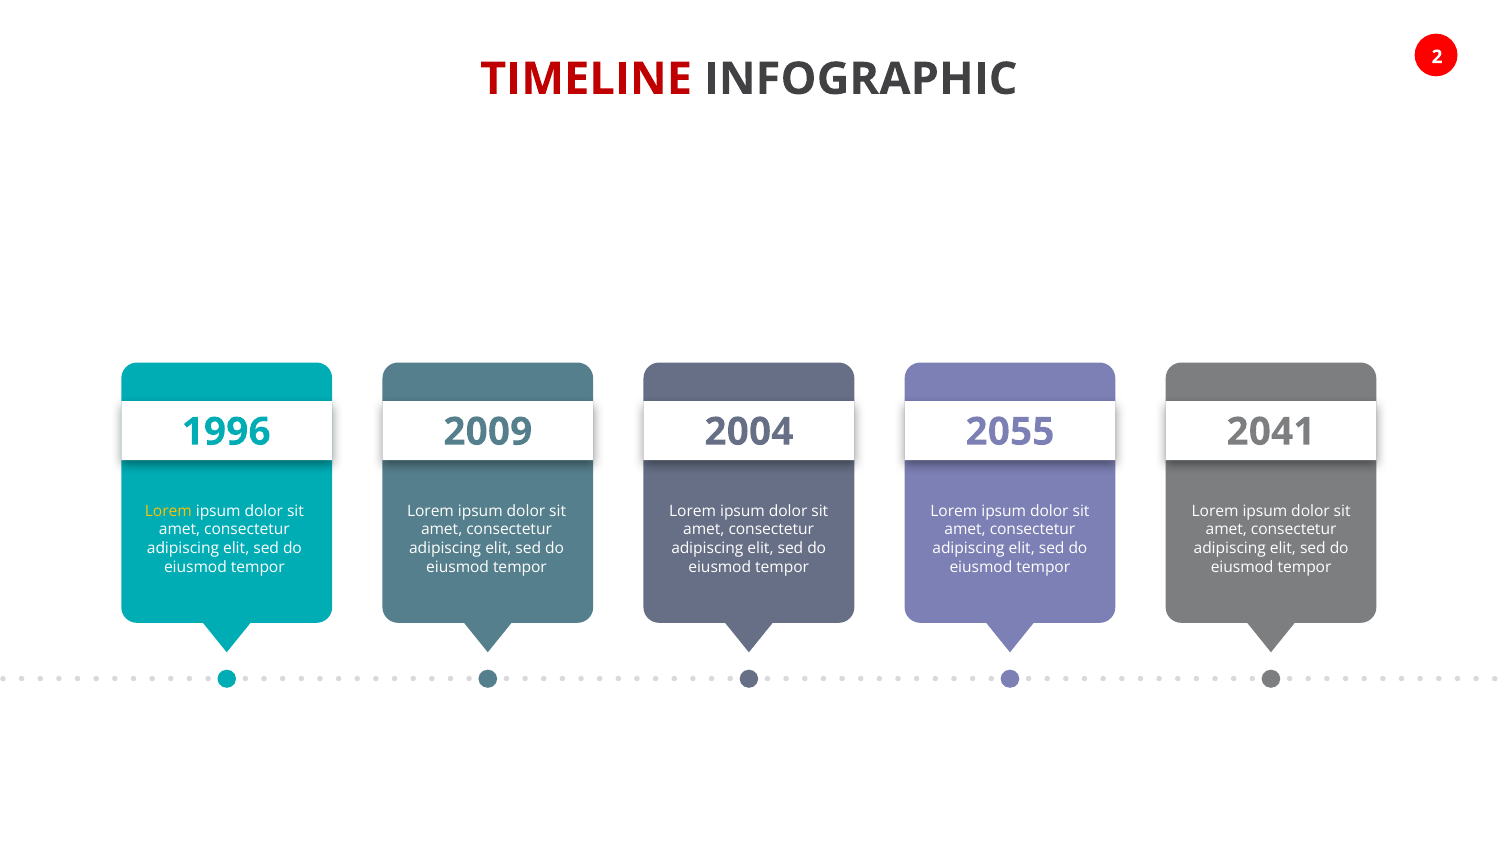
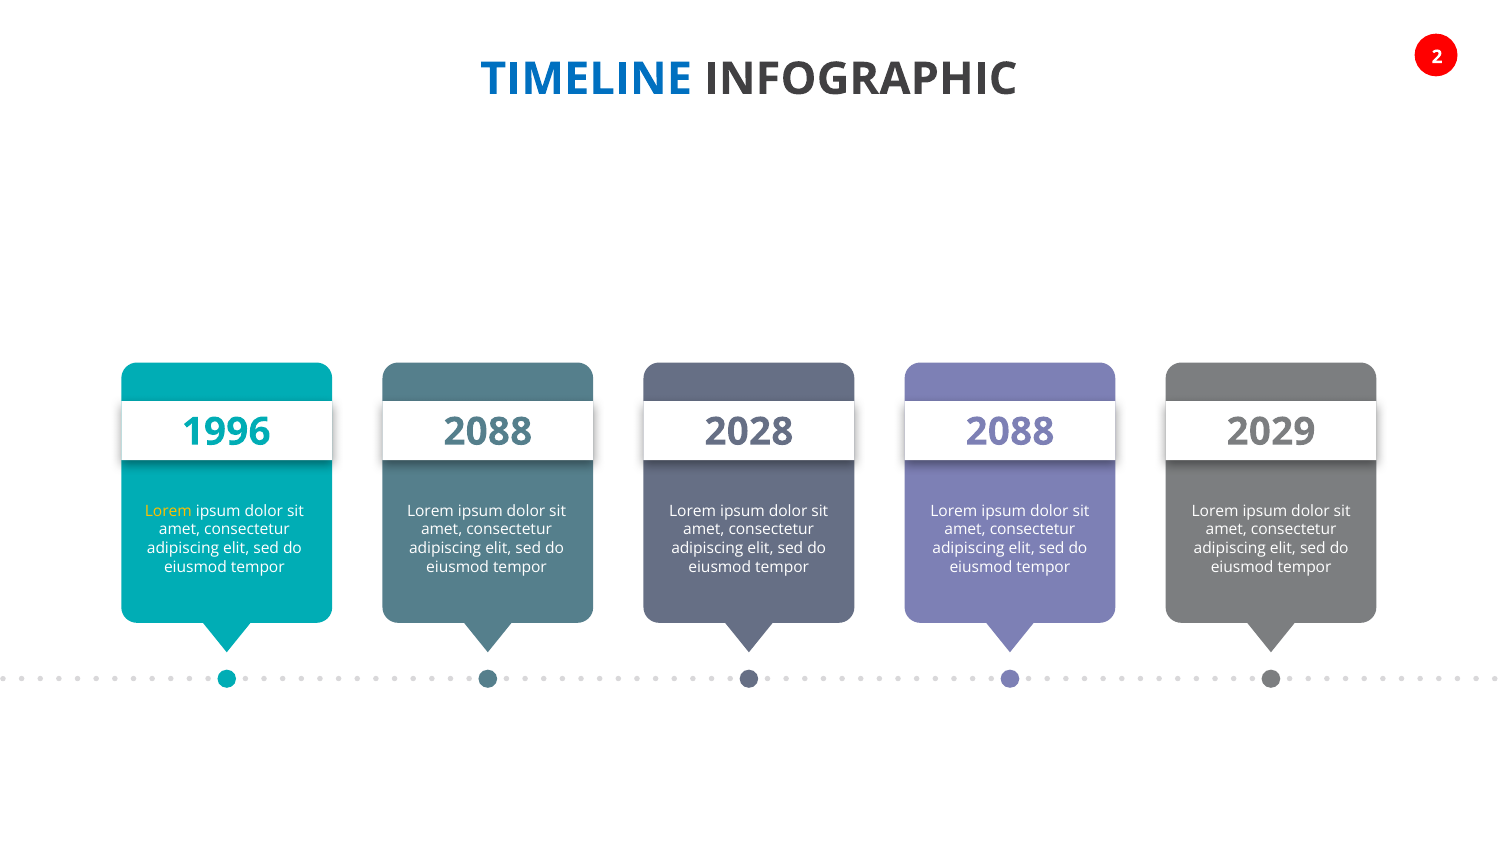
TIMELINE colour: red -> blue (586, 79)
2009: 2009 -> 2088 (488, 432)
2004: 2004 -> 2028 (749, 432)
2055: 2055 -> 2088 (1010, 432)
2041: 2041 -> 2029 (1271, 432)
